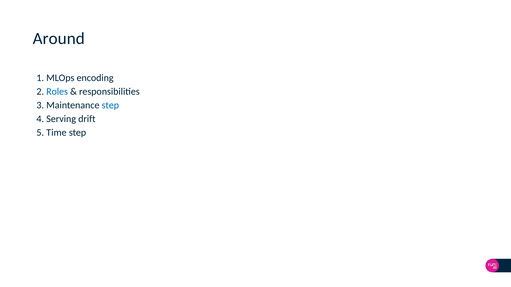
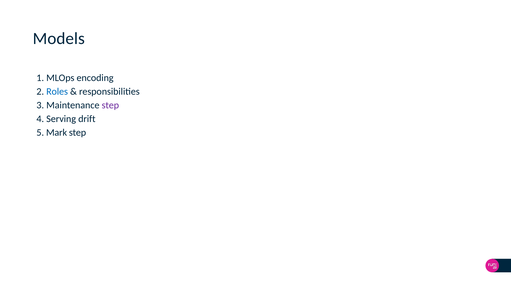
Around: Around -> Models (59, 39)
step colour: blue -> purple (110, 105)
Time: Time -> Mark (57, 133)
